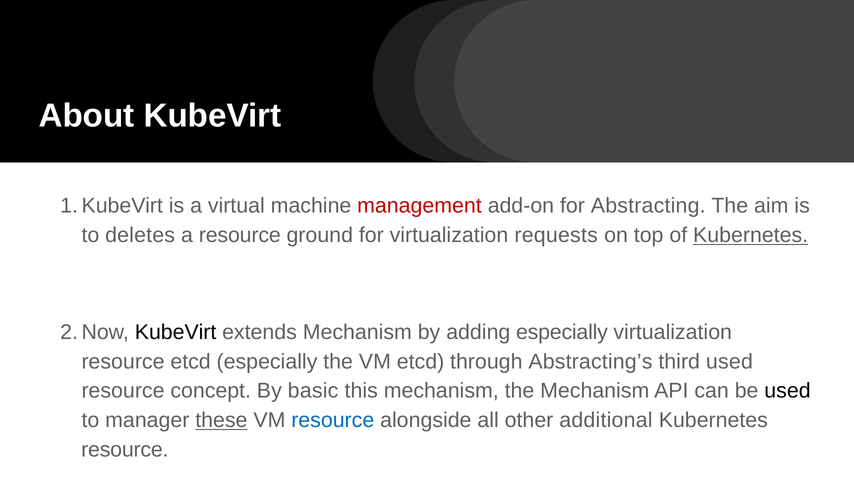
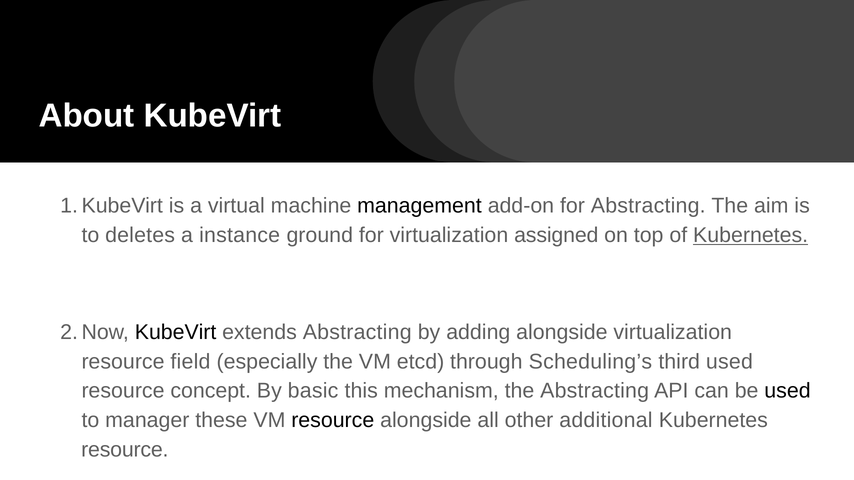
management colour: red -> black (419, 206)
a resource: resource -> instance (240, 236)
requests: requests -> assigned (556, 236)
extends Mechanism: Mechanism -> Abstracting (357, 332)
adding especially: especially -> alongside (562, 332)
resource etcd: etcd -> field (190, 362)
Abstracting’s: Abstracting’s -> Scheduling’s (590, 362)
the Mechanism: Mechanism -> Abstracting (595, 391)
these underline: present -> none (221, 421)
resource colour: blue -> black (333, 421)
